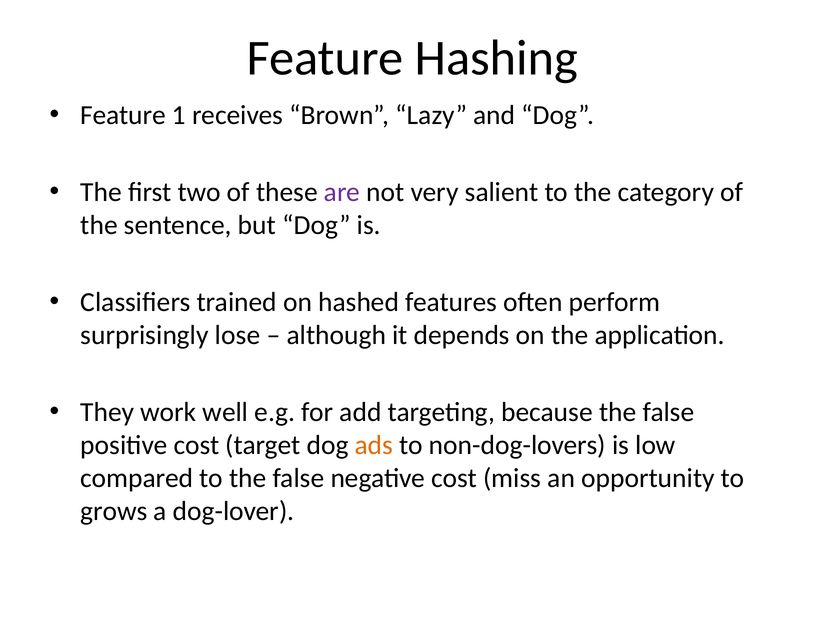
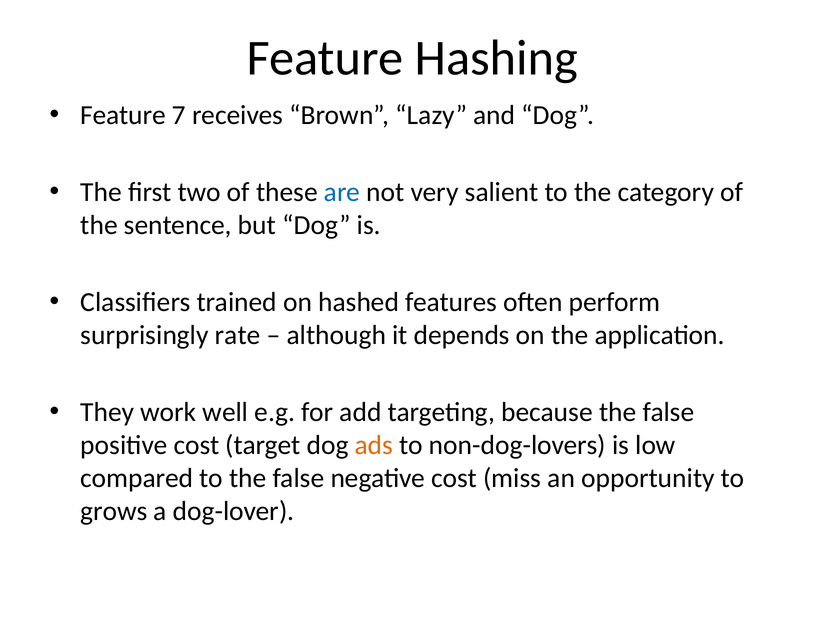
1: 1 -> 7 (179, 115)
are colour: purple -> blue (342, 192)
lose: lose -> rate (238, 335)
